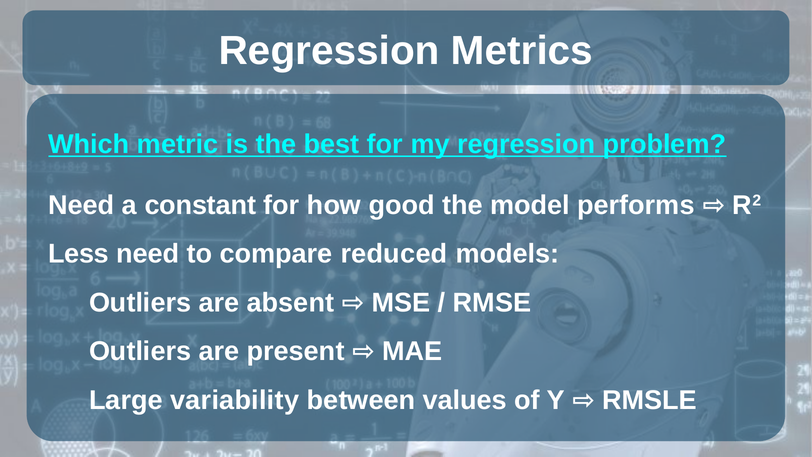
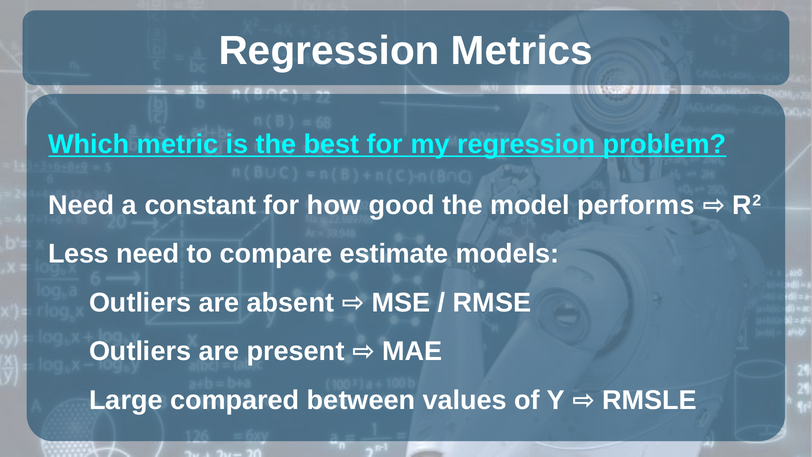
reduced: reduced -> estimate (394, 254)
variability: variability -> compared (235, 400)
